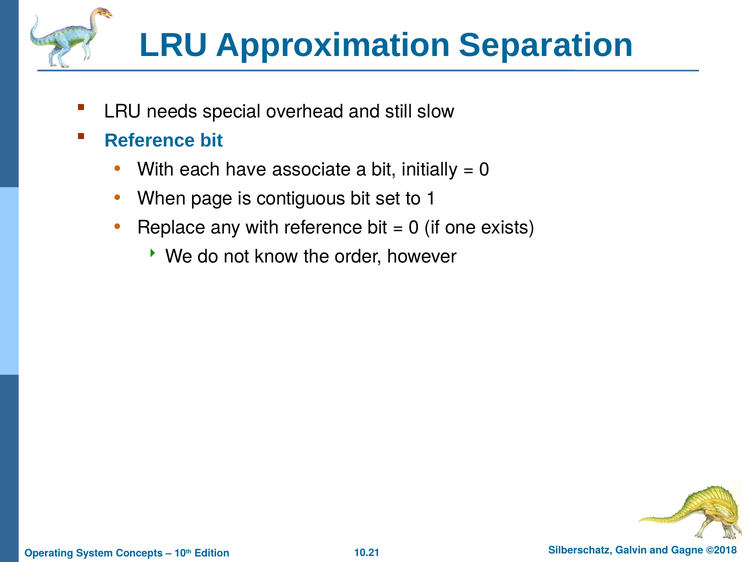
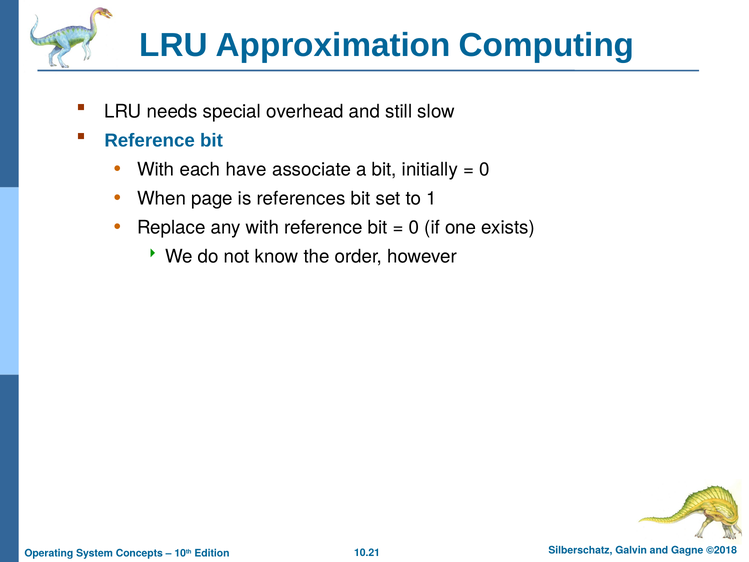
Separation: Separation -> Computing (547, 45)
contiguous: contiguous -> references (301, 198)
